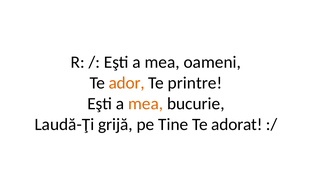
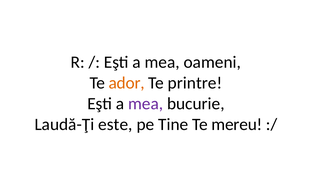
mea colour: orange -> purple (146, 104)
grijă: grijă -> este (115, 125)
adorat: adorat -> mereu (237, 125)
